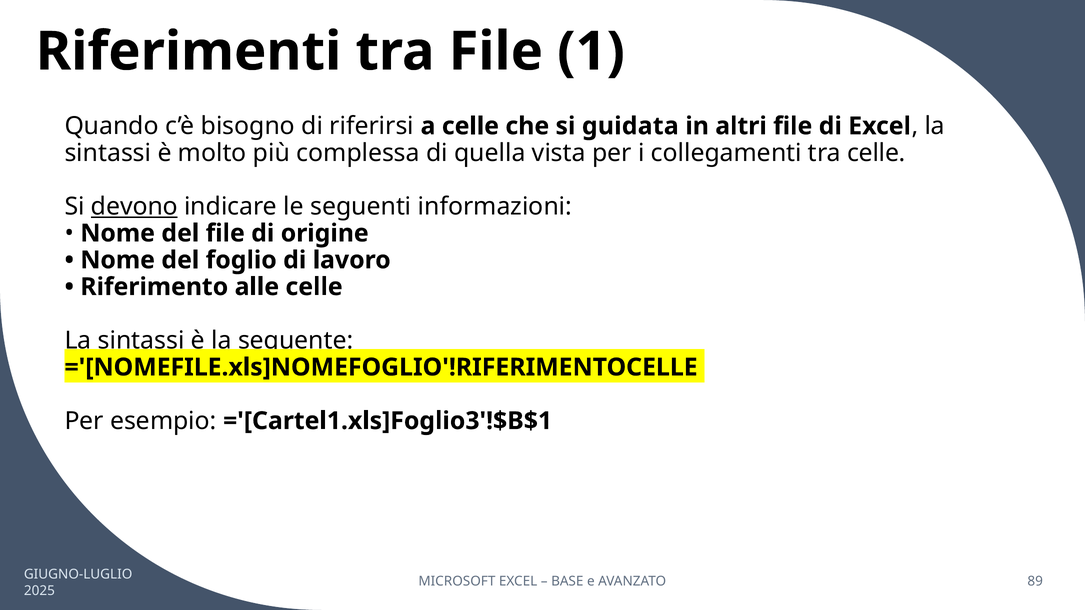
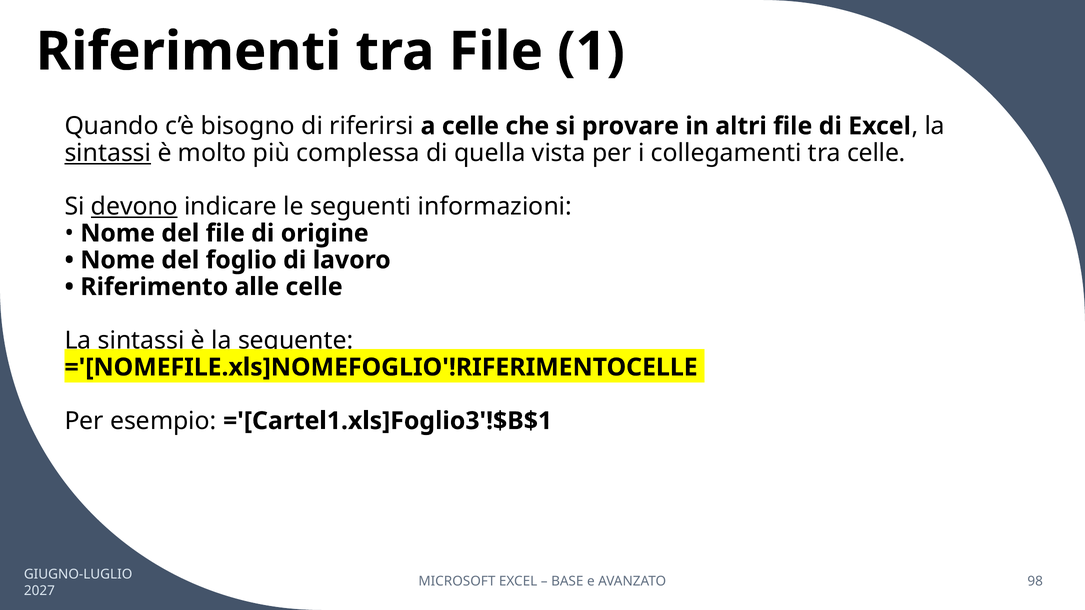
guidata: guidata -> provare (630, 126)
sintassi underline: none -> present (108, 153)
89: 89 -> 98 (1035, 582)
2025: 2025 -> 2027 (39, 591)
